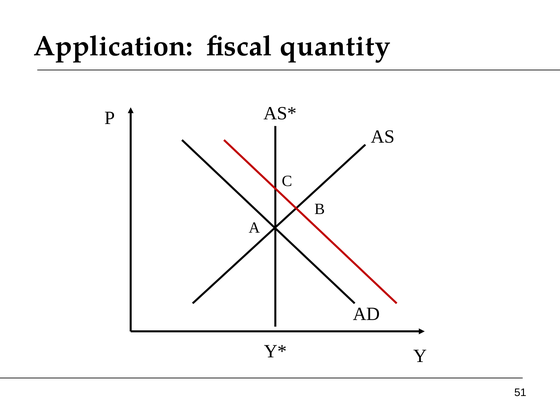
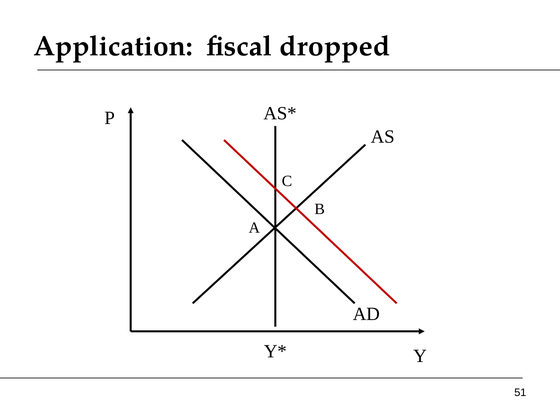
quantity: quantity -> dropped (335, 46)
